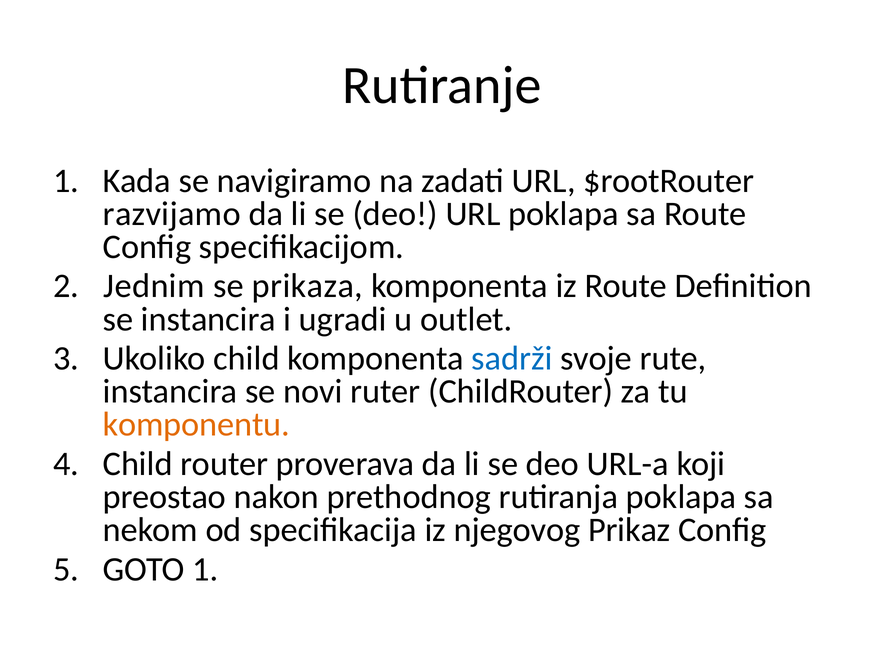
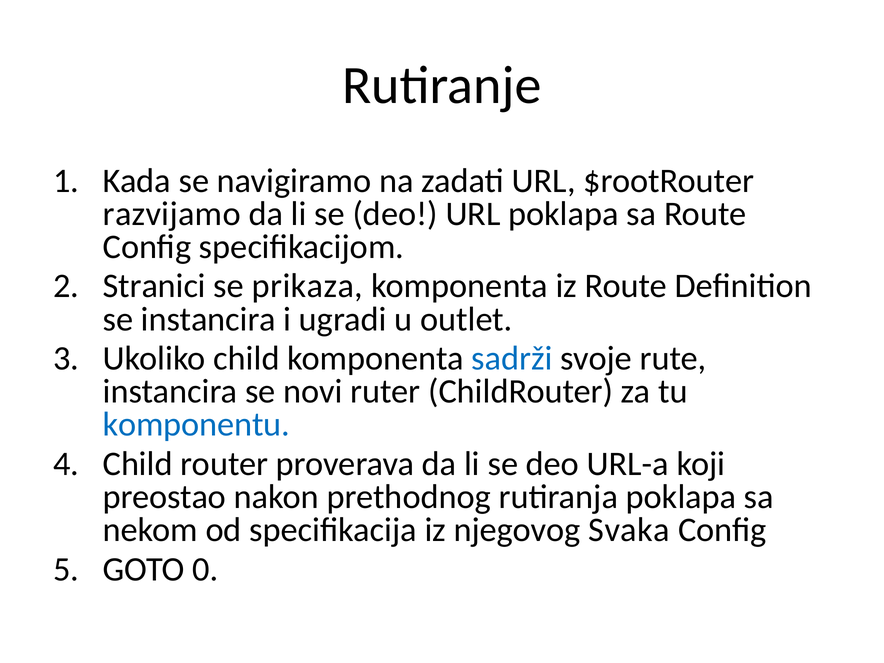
Jednim: Jednim -> Stranici (154, 286)
komponentu colour: orange -> blue (196, 425)
Prikaz: Prikaz -> Svaka (629, 530)
GOTO 1: 1 -> 0 (205, 569)
